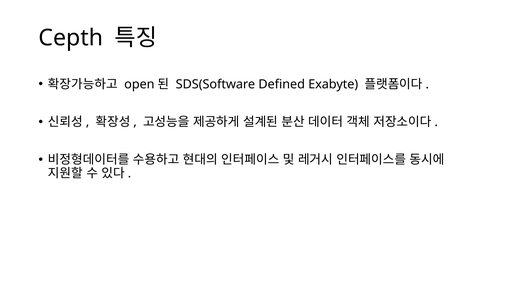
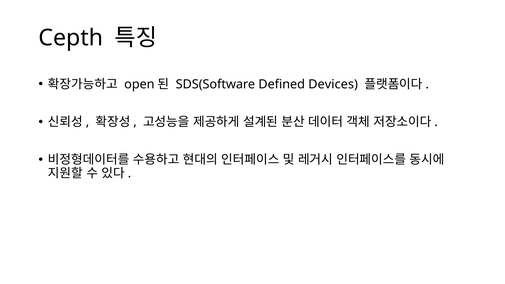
Exabyte: Exabyte -> Devices (333, 84)
